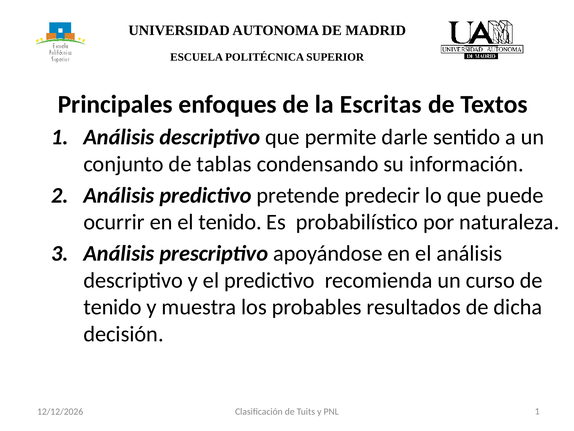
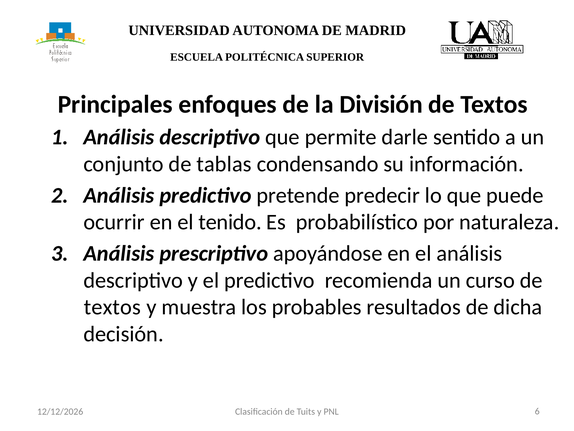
Escritas: Escritas -> División (381, 104)
tenido: tenido -> textos (112, 307)
PNL 1: 1 -> 6 (537, 411)
